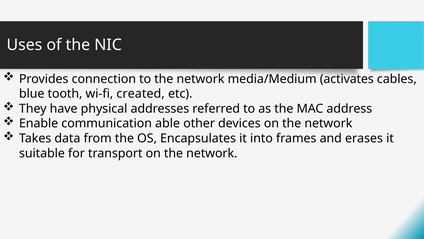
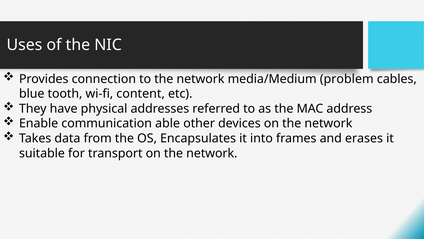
activates: activates -> problem (347, 79)
created: created -> content (141, 94)
